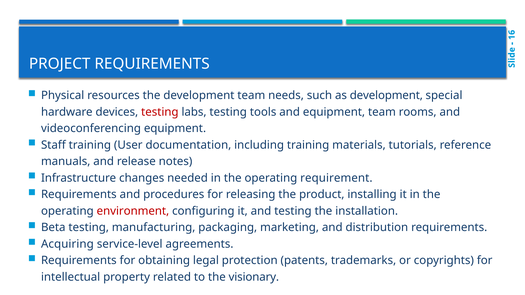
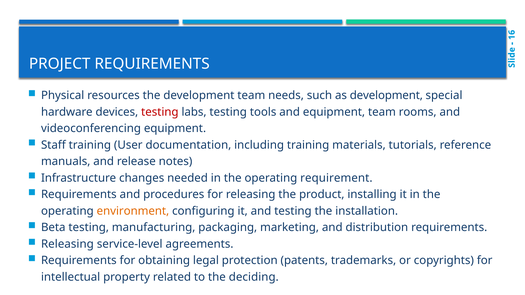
environment colour: red -> orange (133, 211)
Acquiring: Acquiring -> Releasing (67, 244)
visionary: visionary -> deciding (254, 277)
